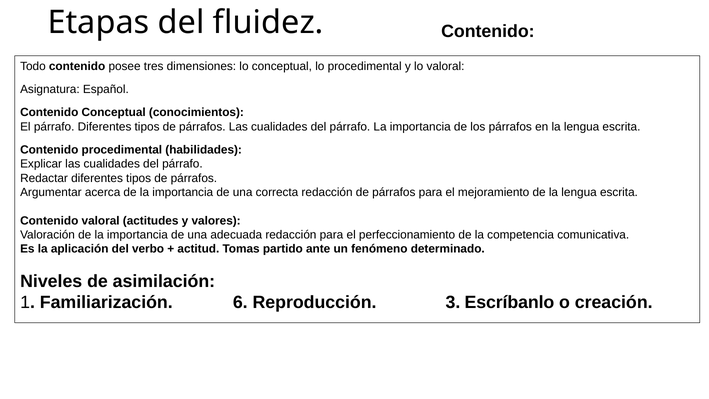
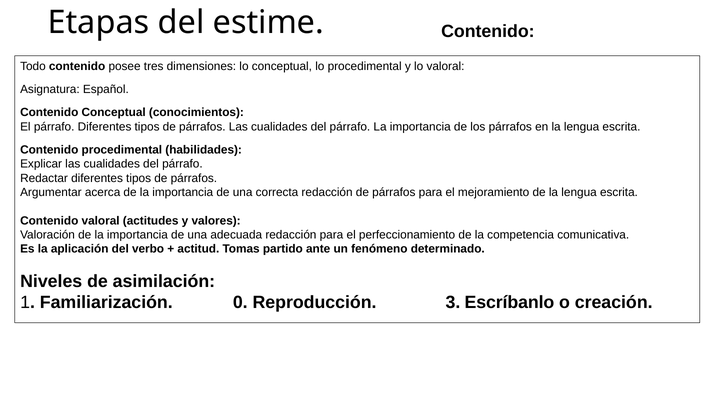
fluidez: fluidez -> estime (268, 22)
6: 6 -> 0 (240, 302)
